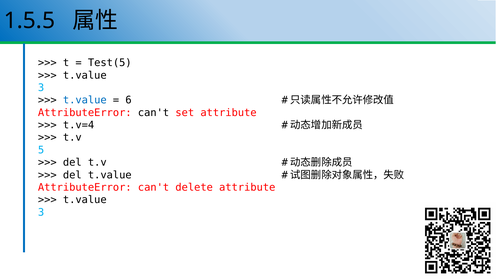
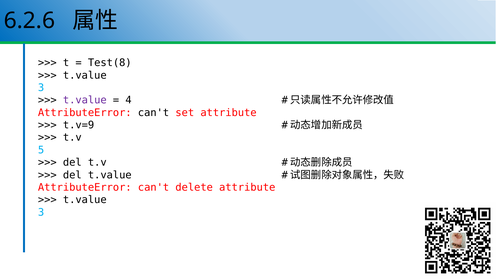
1.5.5: 1.5.5 -> 6.2.6 (29, 20)
Test(5: Test(5 -> Test(8 (110, 63)
t.value colour: blue -> purple (85, 100)
6: 6 -> 4 (129, 100)
t.v=4: t.v=4 -> t.v=9 (79, 125)
